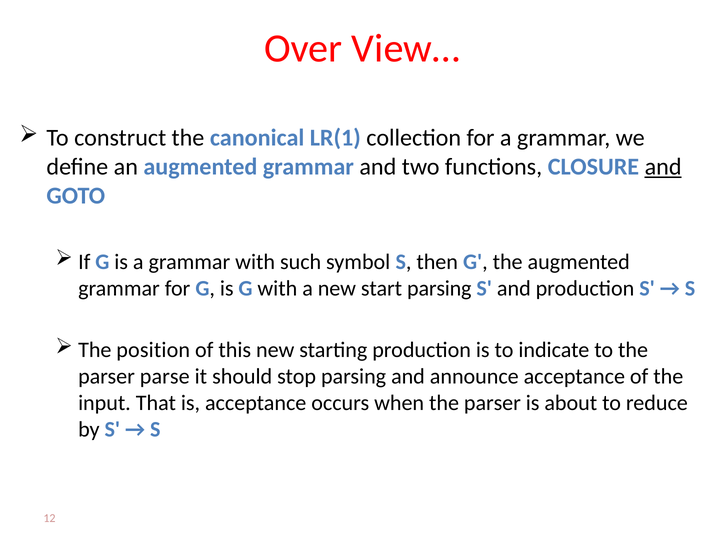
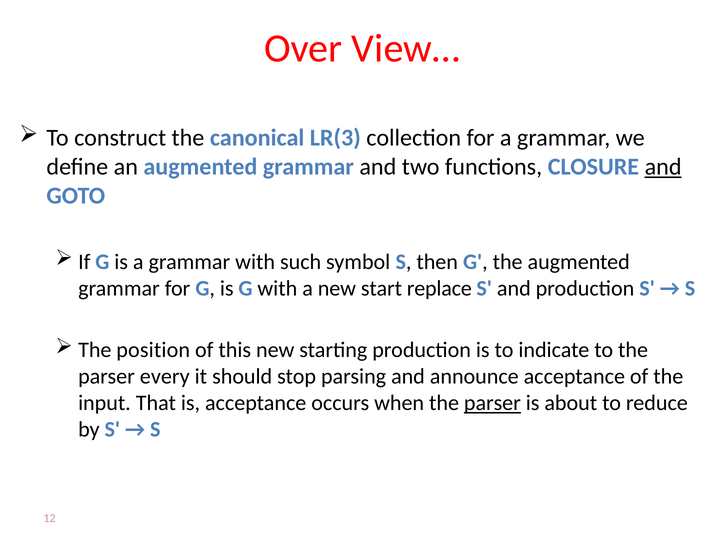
LR(1: LR(1 -> LR(3 (335, 138)
start parsing: parsing -> replace (439, 288)
parse: parse -> every (165, 377)
parser underline: none -> present (492, 403)
